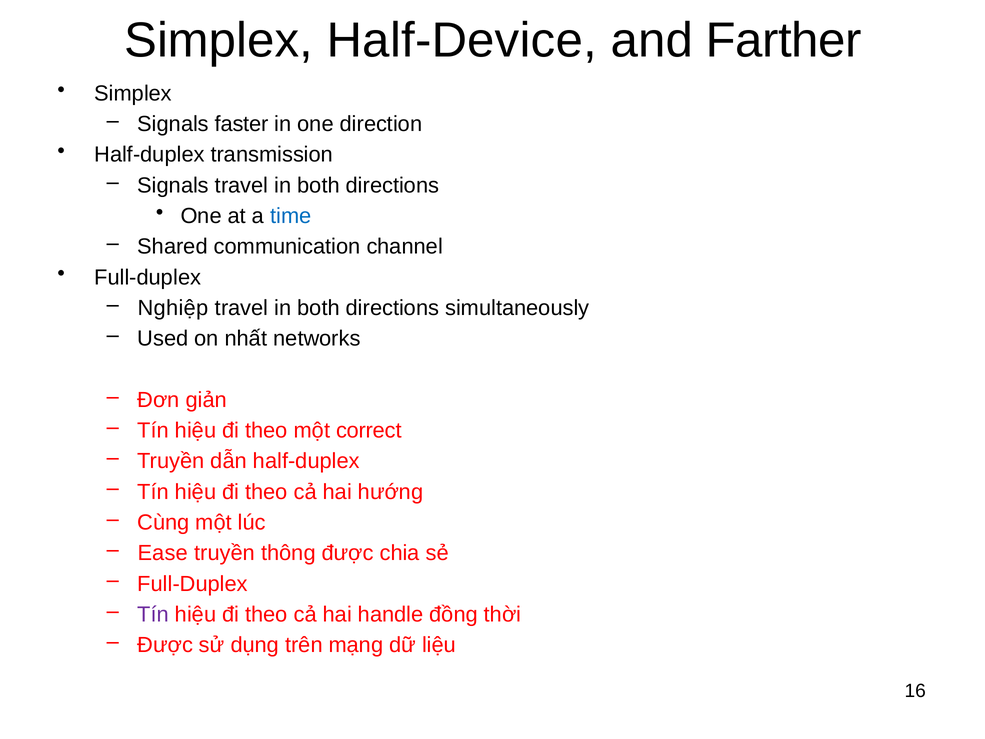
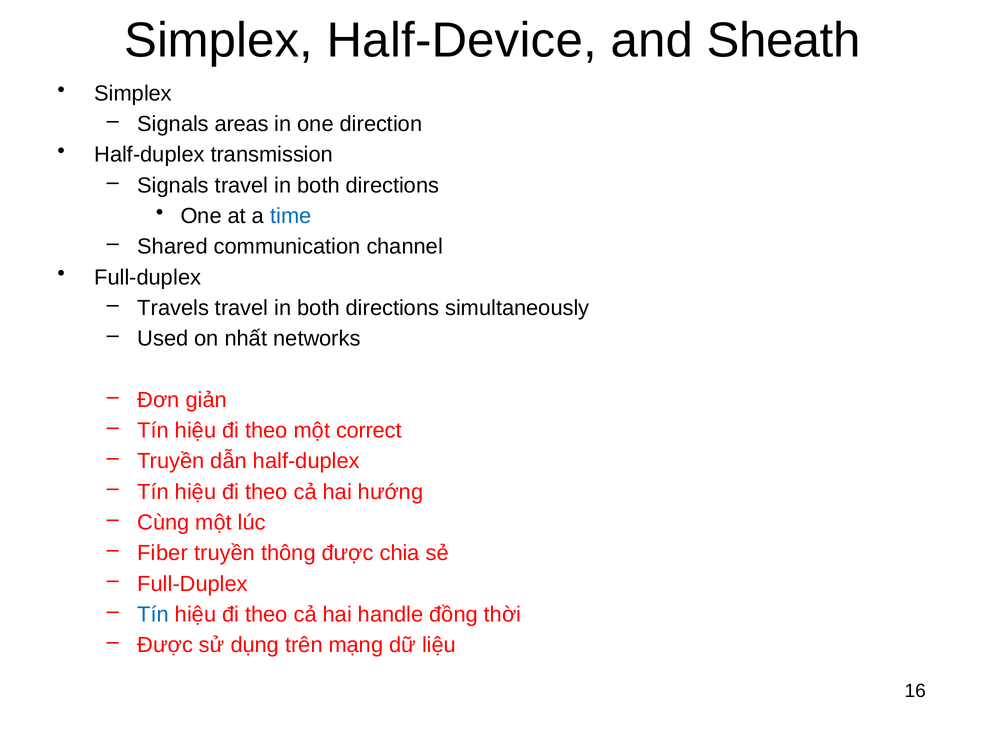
Farther: Farther -> Sheath (784, 40)
faster: faster -> areas (242, 124)
Nghiệp: Nghiệp -> Travels (173, 308)
Ease: Ease -> Fiber (163, 553)
Tín colour: purple -> blue (153, 614)
